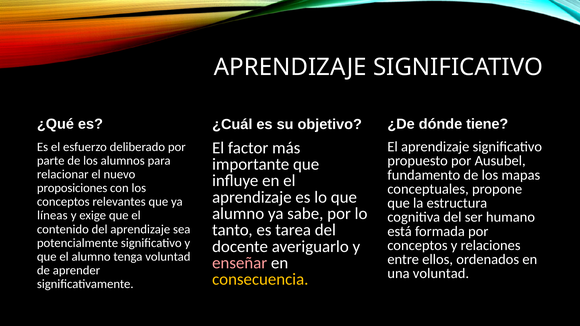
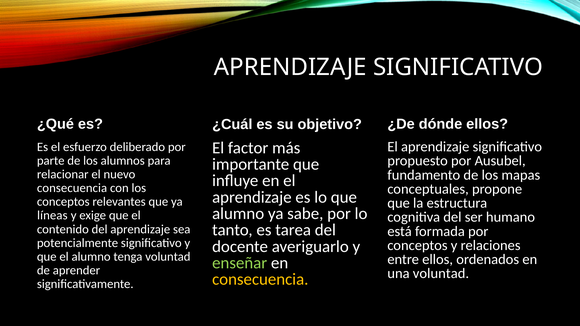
dónde tiene: tiene -> ellos (487, 124)
proposiciones: proposiciones -> consecuencia (72, 188)
enseñar colour: pink -> light green (240, 263)
